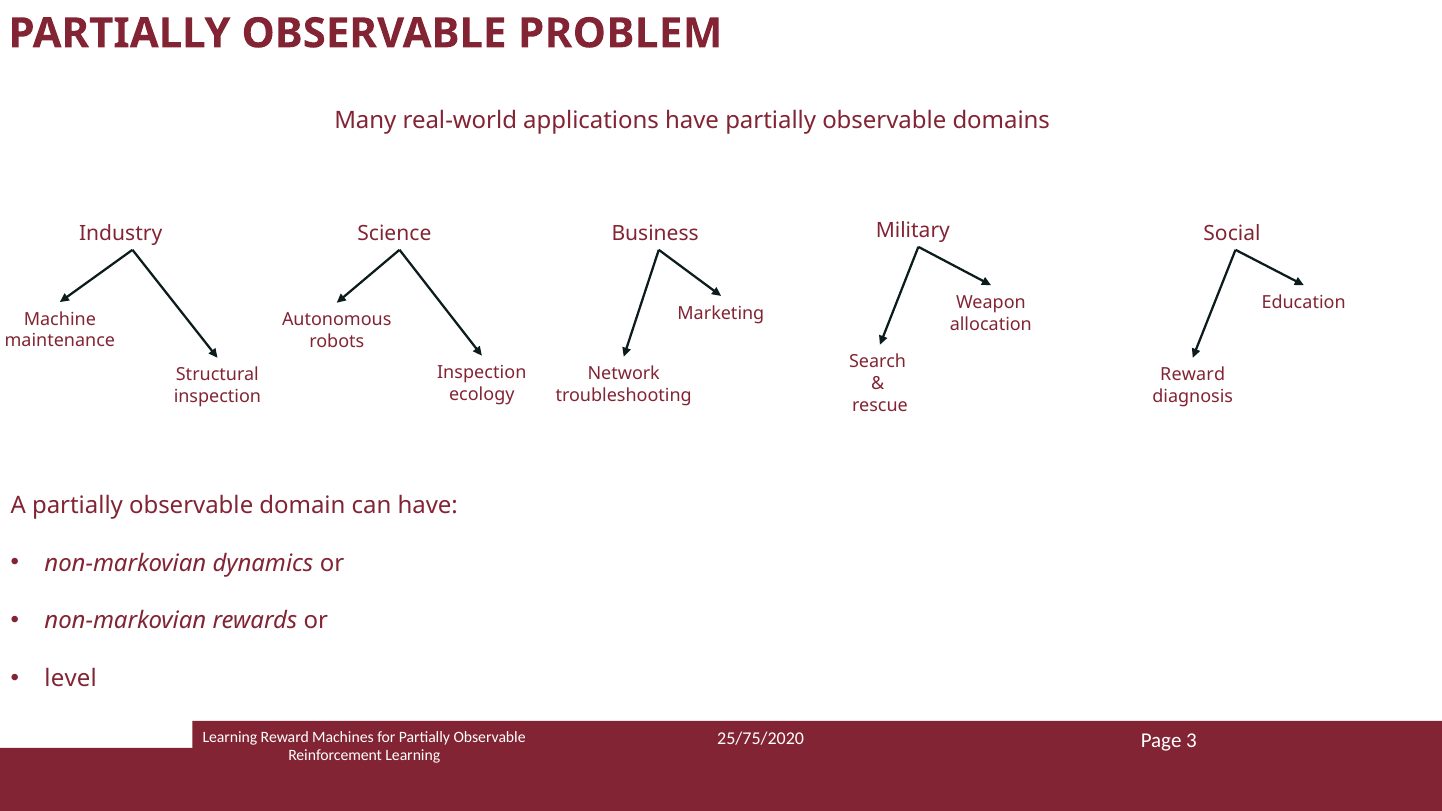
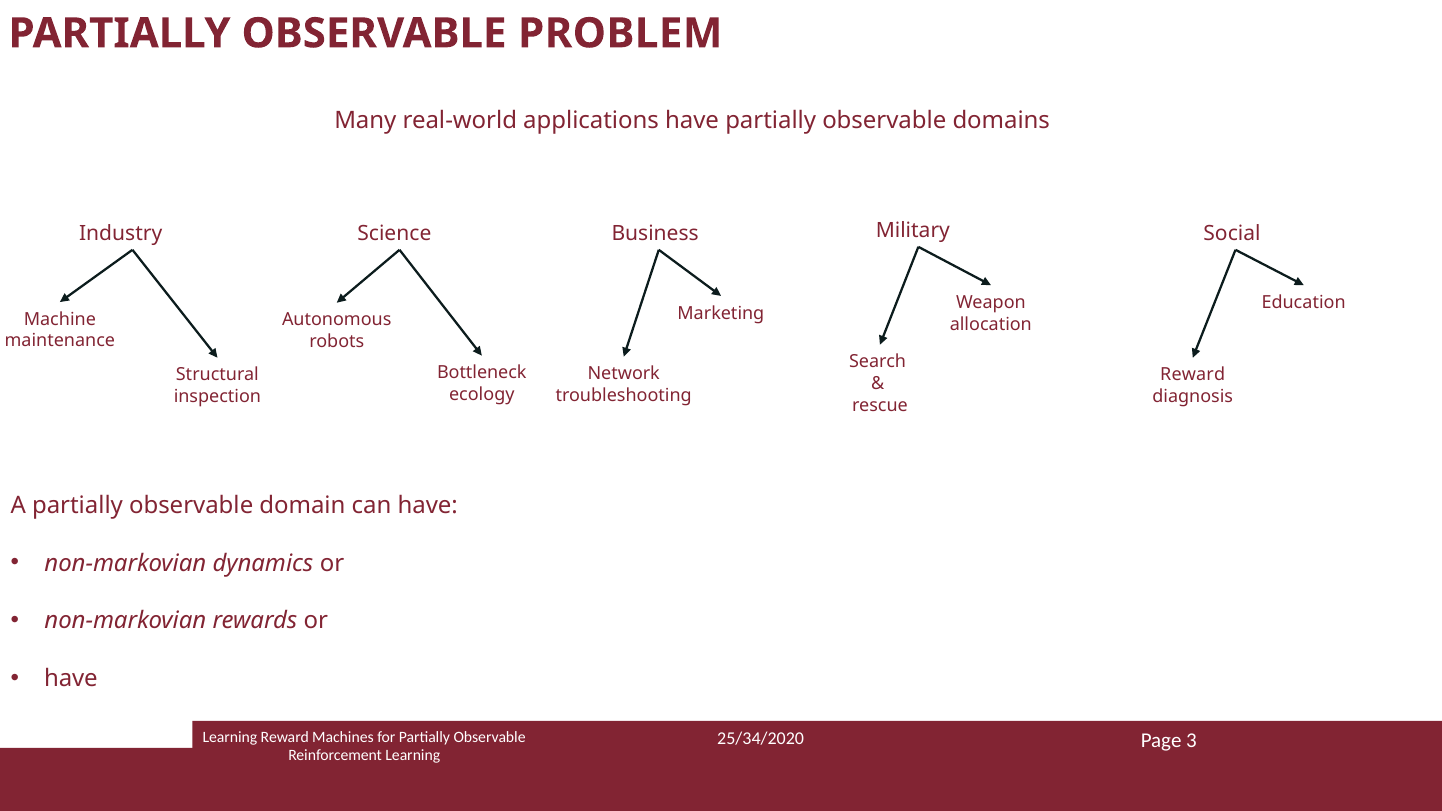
Inspection: Inspection -> Bottleneck (482, 373)
level: level -> have (71, 679)
25/75/2020: 25/75/2020 -> 25/34/2020 (761, 738)
